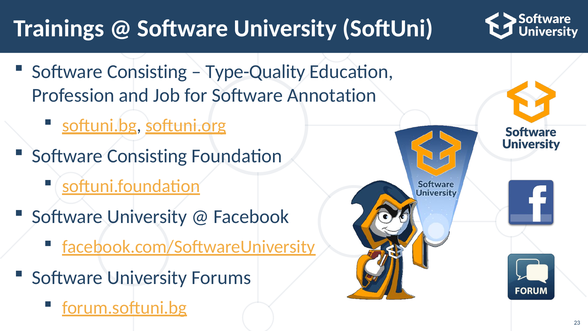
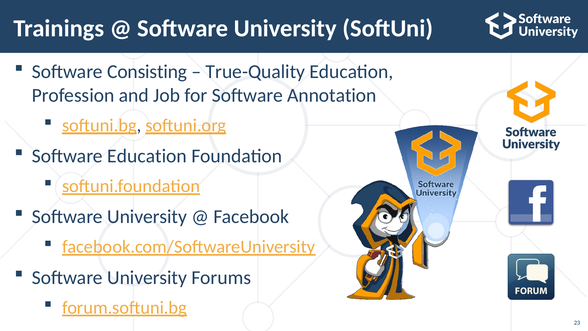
Type-Quality: Type-Quality -> True-Quality (255, 72)
Consisting: Consisting -> Education (147, 156)
